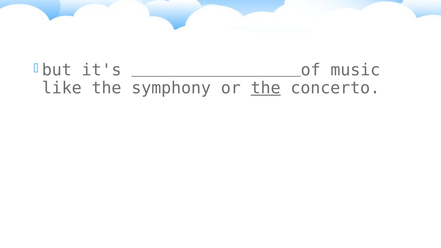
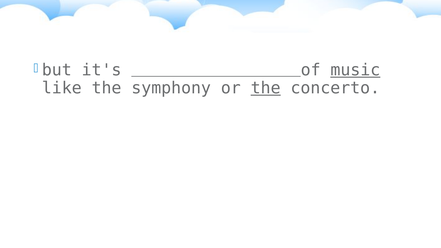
music underline: none -> present (355, 70)
